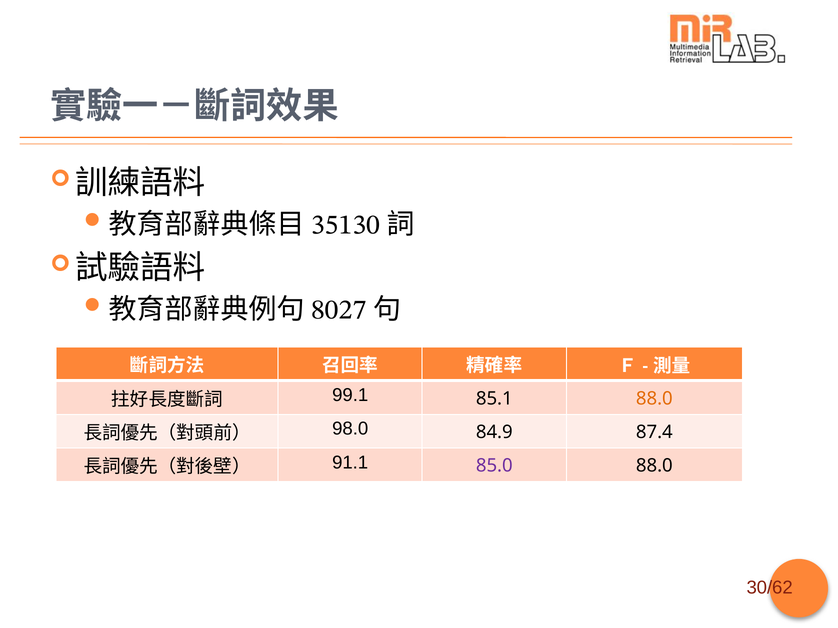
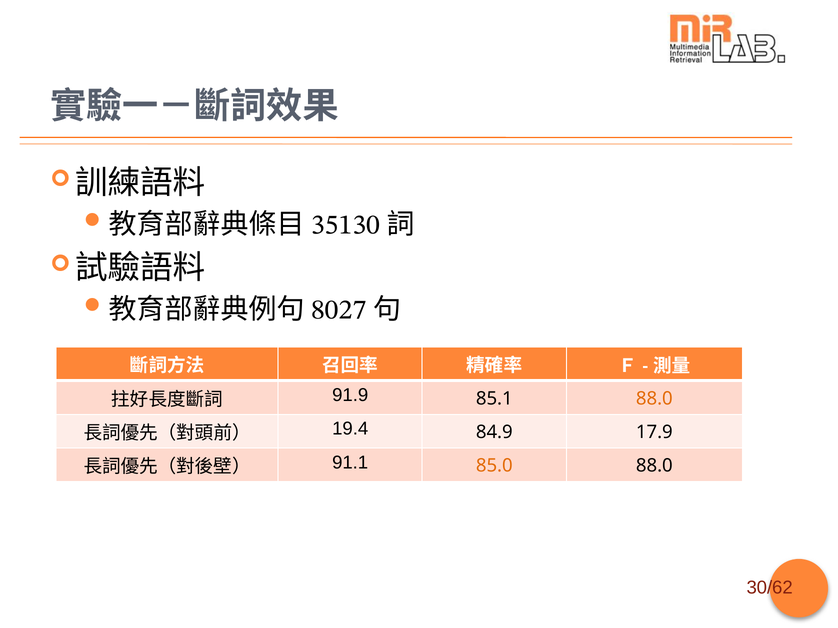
99.1: 99.1 -> 91.9 (350, 396)
98.0: 98.0 -> 19.4 (350, 429)
87.4: 87.4 -> 17.9 (654, 432)
85.0 colour: purple -> orange (494, 466)
